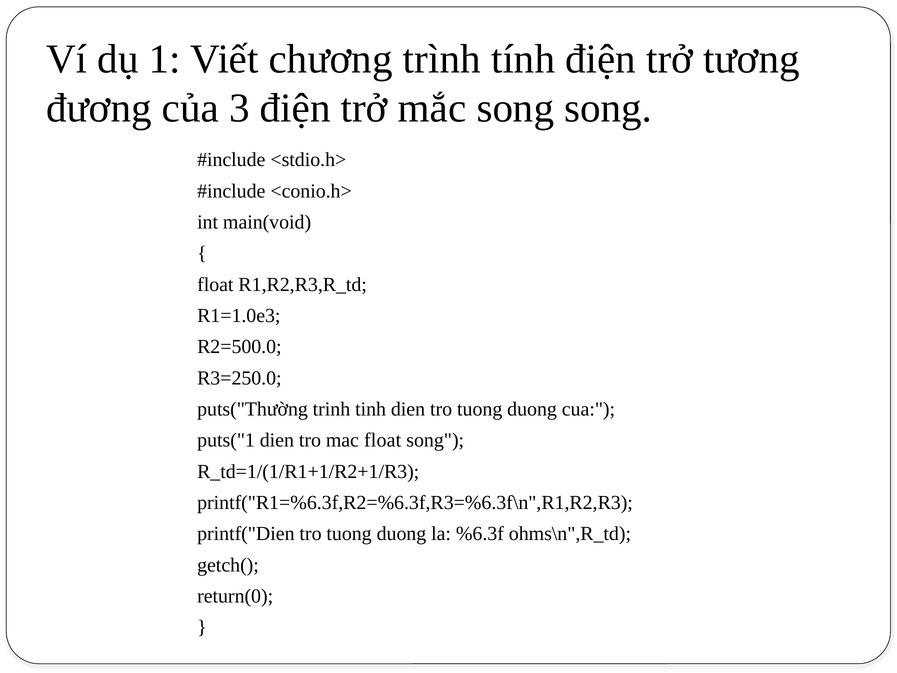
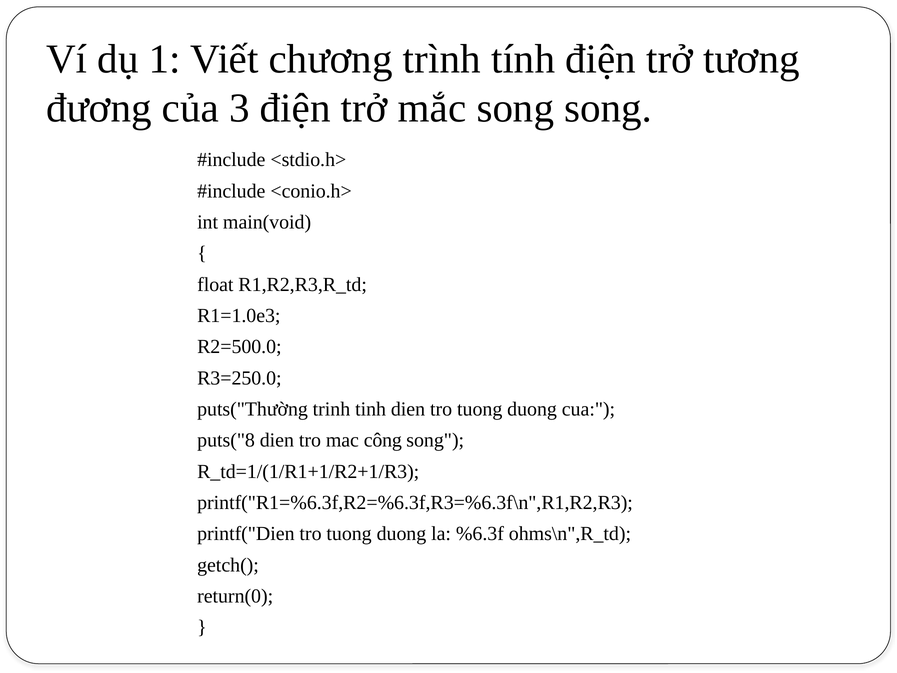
puts("1: puts("1 -> puts("8 (226, 440)
mac float: float -> công (383, 440)
